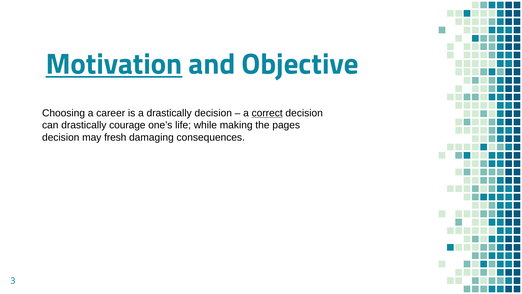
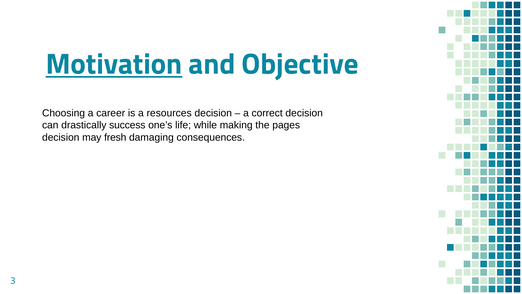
a drastically: drastically -> resources (169, 113)
correct underline: present -> none (267, 113)
courage: courage -> success (127, 125)
